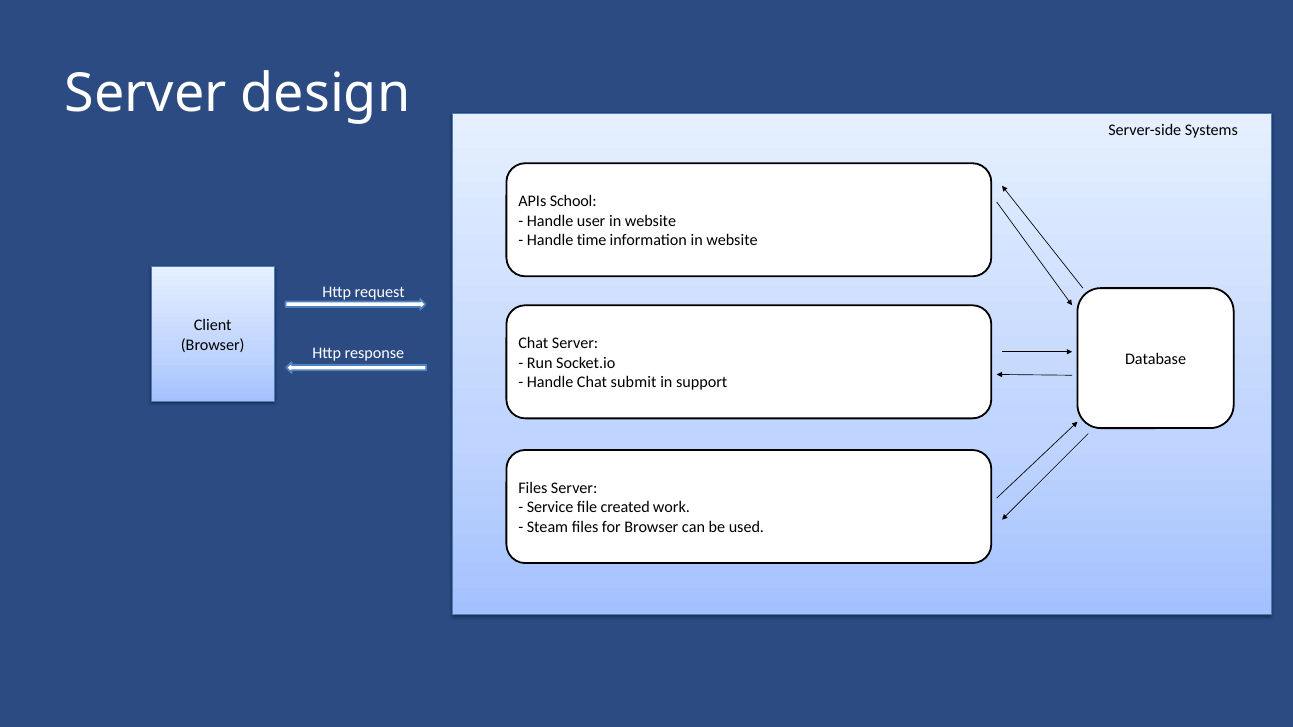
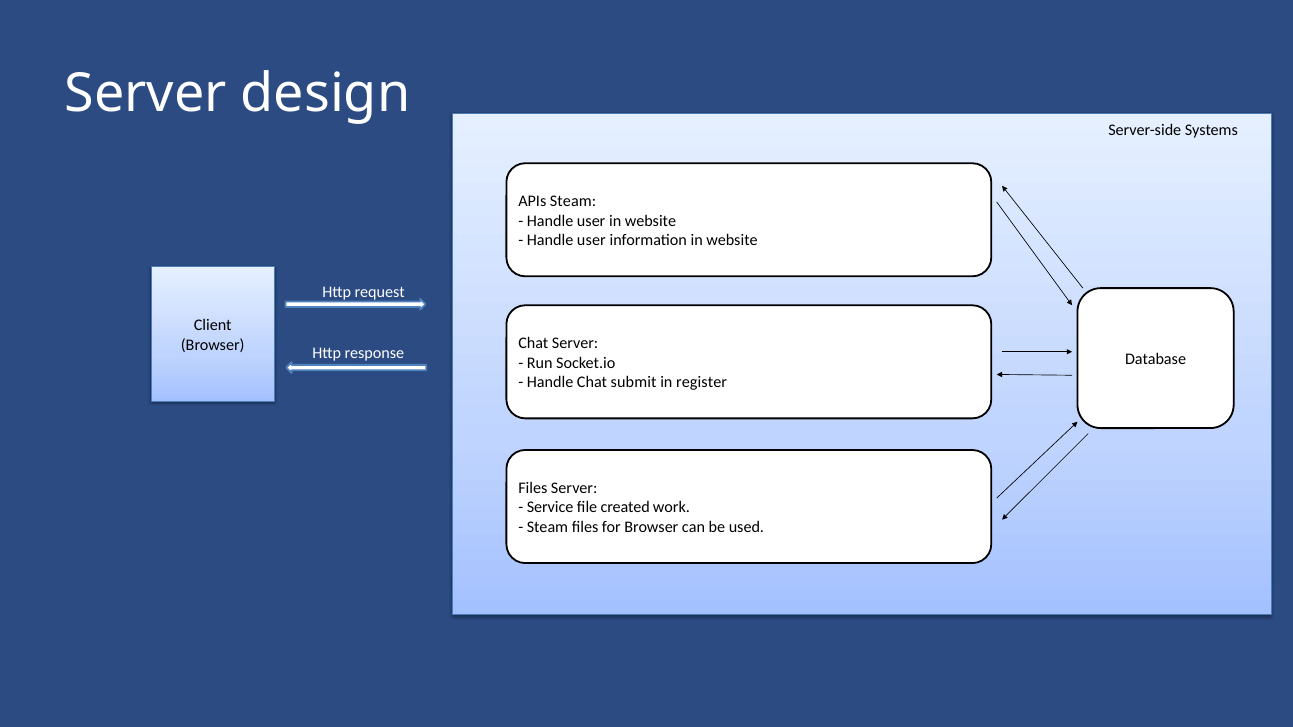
APIs School: School -> Steam (573, 202)
time: time -> user (591, 240)
support: support -> register (702, 382)
